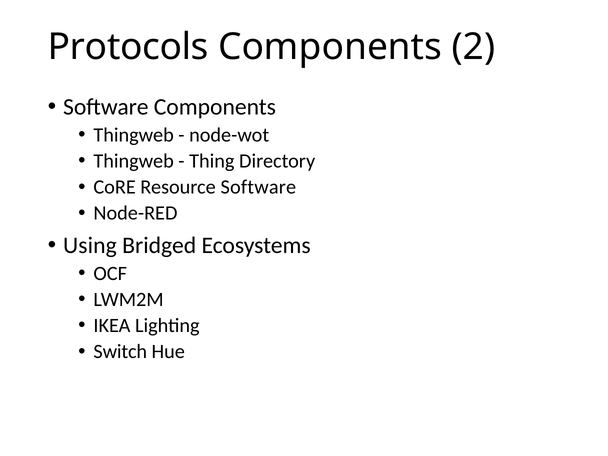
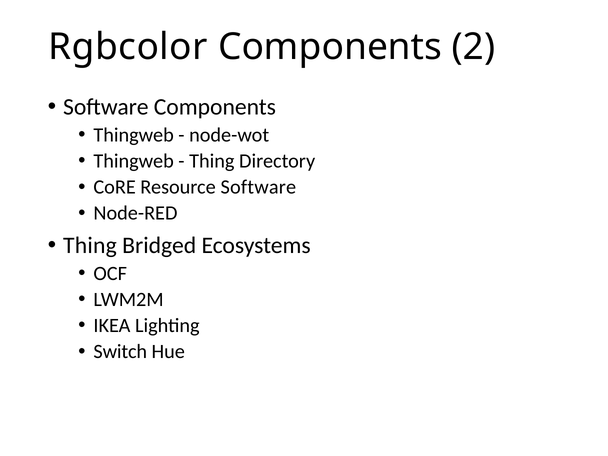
Protocols: Protocols -> Rgbcolor (128, 47)
Using: Using -> Thing (90, 245)
